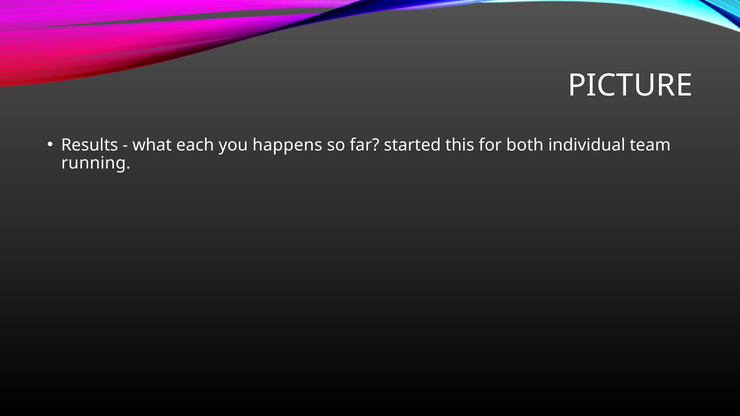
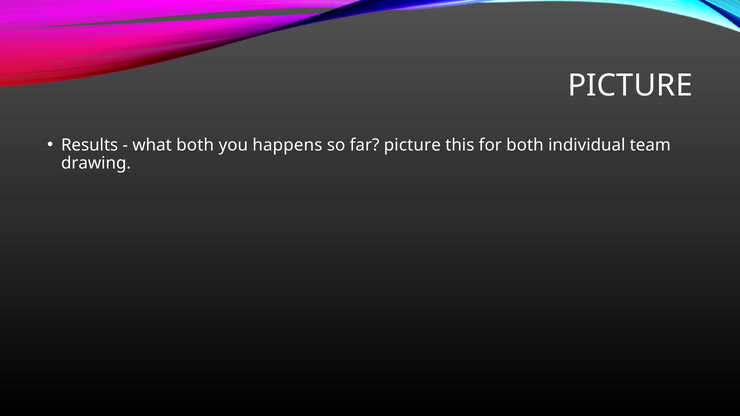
what each: each -> both (195, 145)
far started: started -> picture (412, 145)
running: running -> drawing (96, 163)
